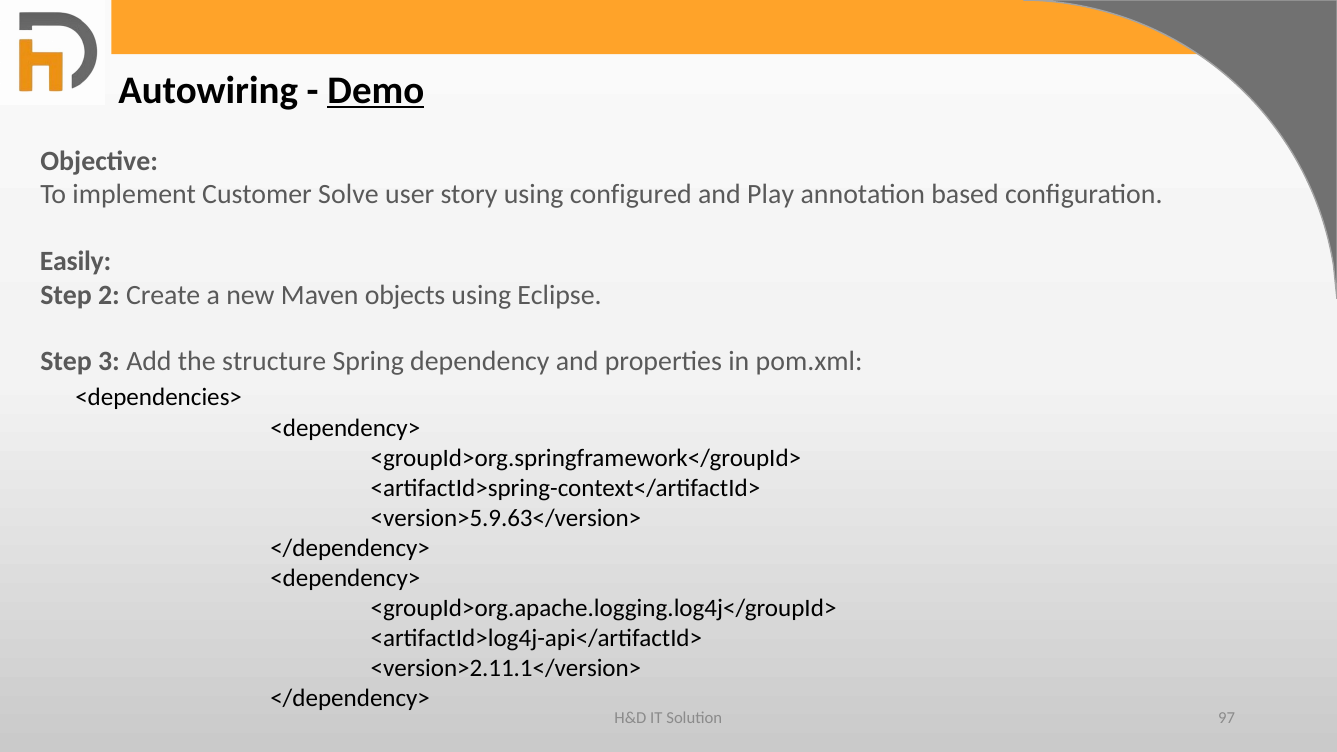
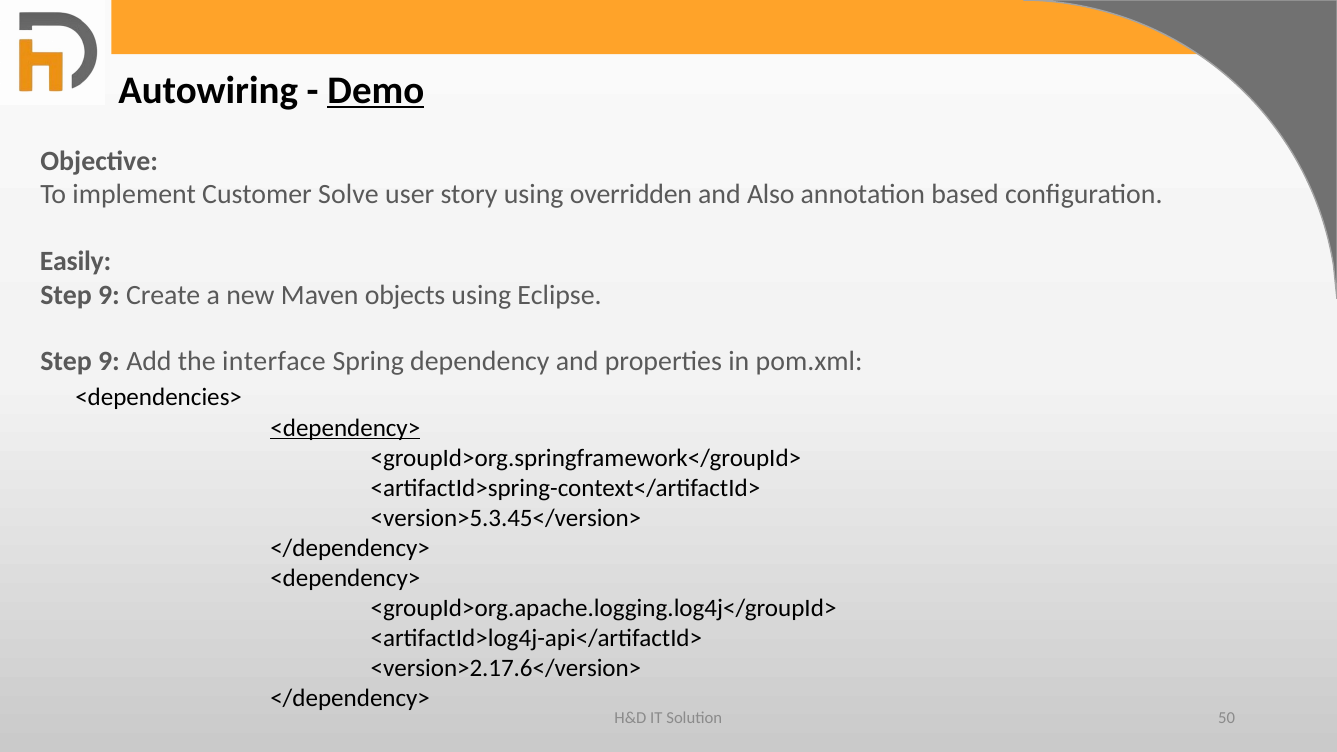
configured: configured -> overridden (631, 195)
Play: Play -> Also (771, 195)
2: 2 -> 9 (109, 295)
3: 3 -> 9 (109, 362)
structure: structure -> interface (274, 362)
<dependency> underline: none -> present (345, 428)
<version>5.9.63</version>: <version>5.9.63</version> -> <version>5.3.45</version> (506, 518)
<version>2.11.1</version>: <version>2.11.1</version> -> <version>2.17.6</version> (506, 668)
97: 97 -> 50 (1227, 718)
